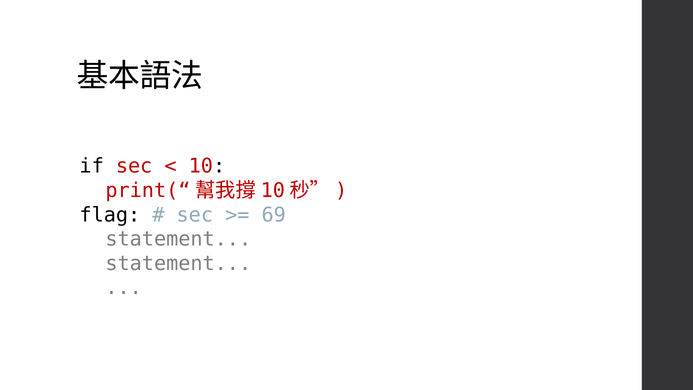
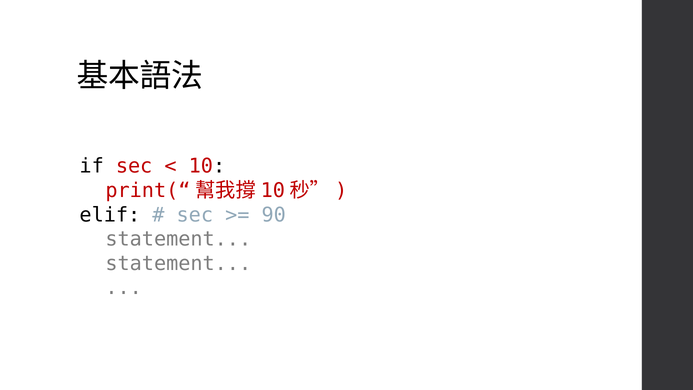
flag: flag -> elif (110, 215)
69: 69 -> 90 (274, 215)
